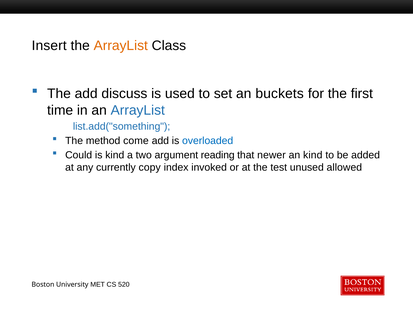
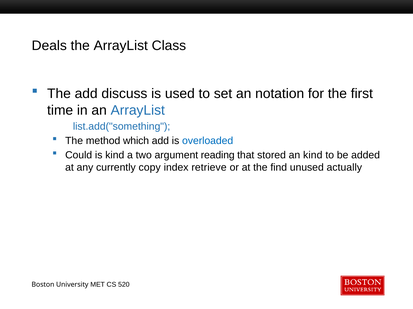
Insert: Insert -> Deals (49, 46)
ArrayList colour: orange -> black (121, 46)
buckets: buckets -> notation (280, 94)
come: come -> which (136, 141)
newer: newer -> stored (272, 156)
invoked: invoked -> retrieve (209, 168)
test: test -> find (279, 168)
allowed: allowed -> actually (344, 168)
